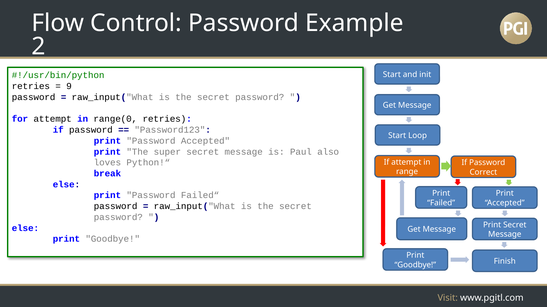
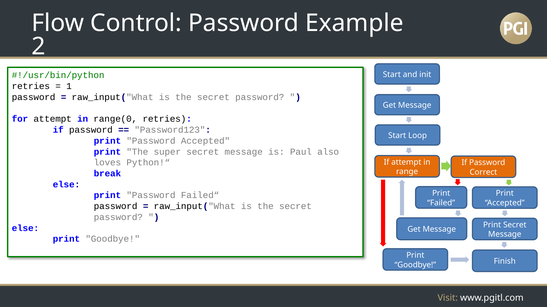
9: 9 -> 1 (69, 86)
